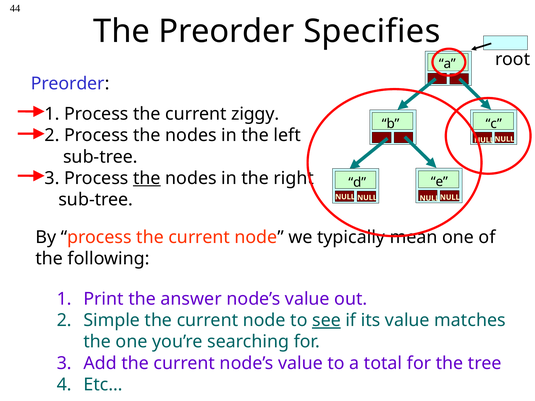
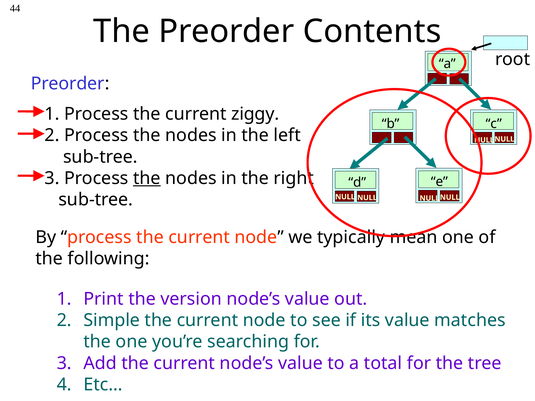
Specifies: Specifies -> Contents (372, 31)
answer: answer -> version (191, 299)
see underline: present -> none (326, 321)
